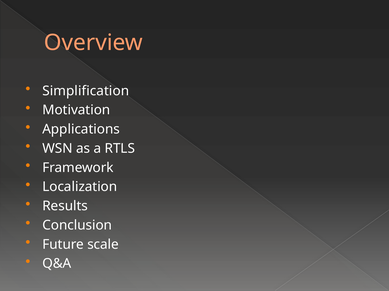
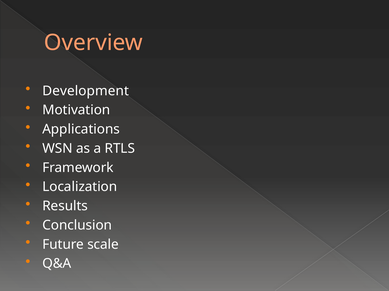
Simplification: Simplification -> Development (86, 91)
